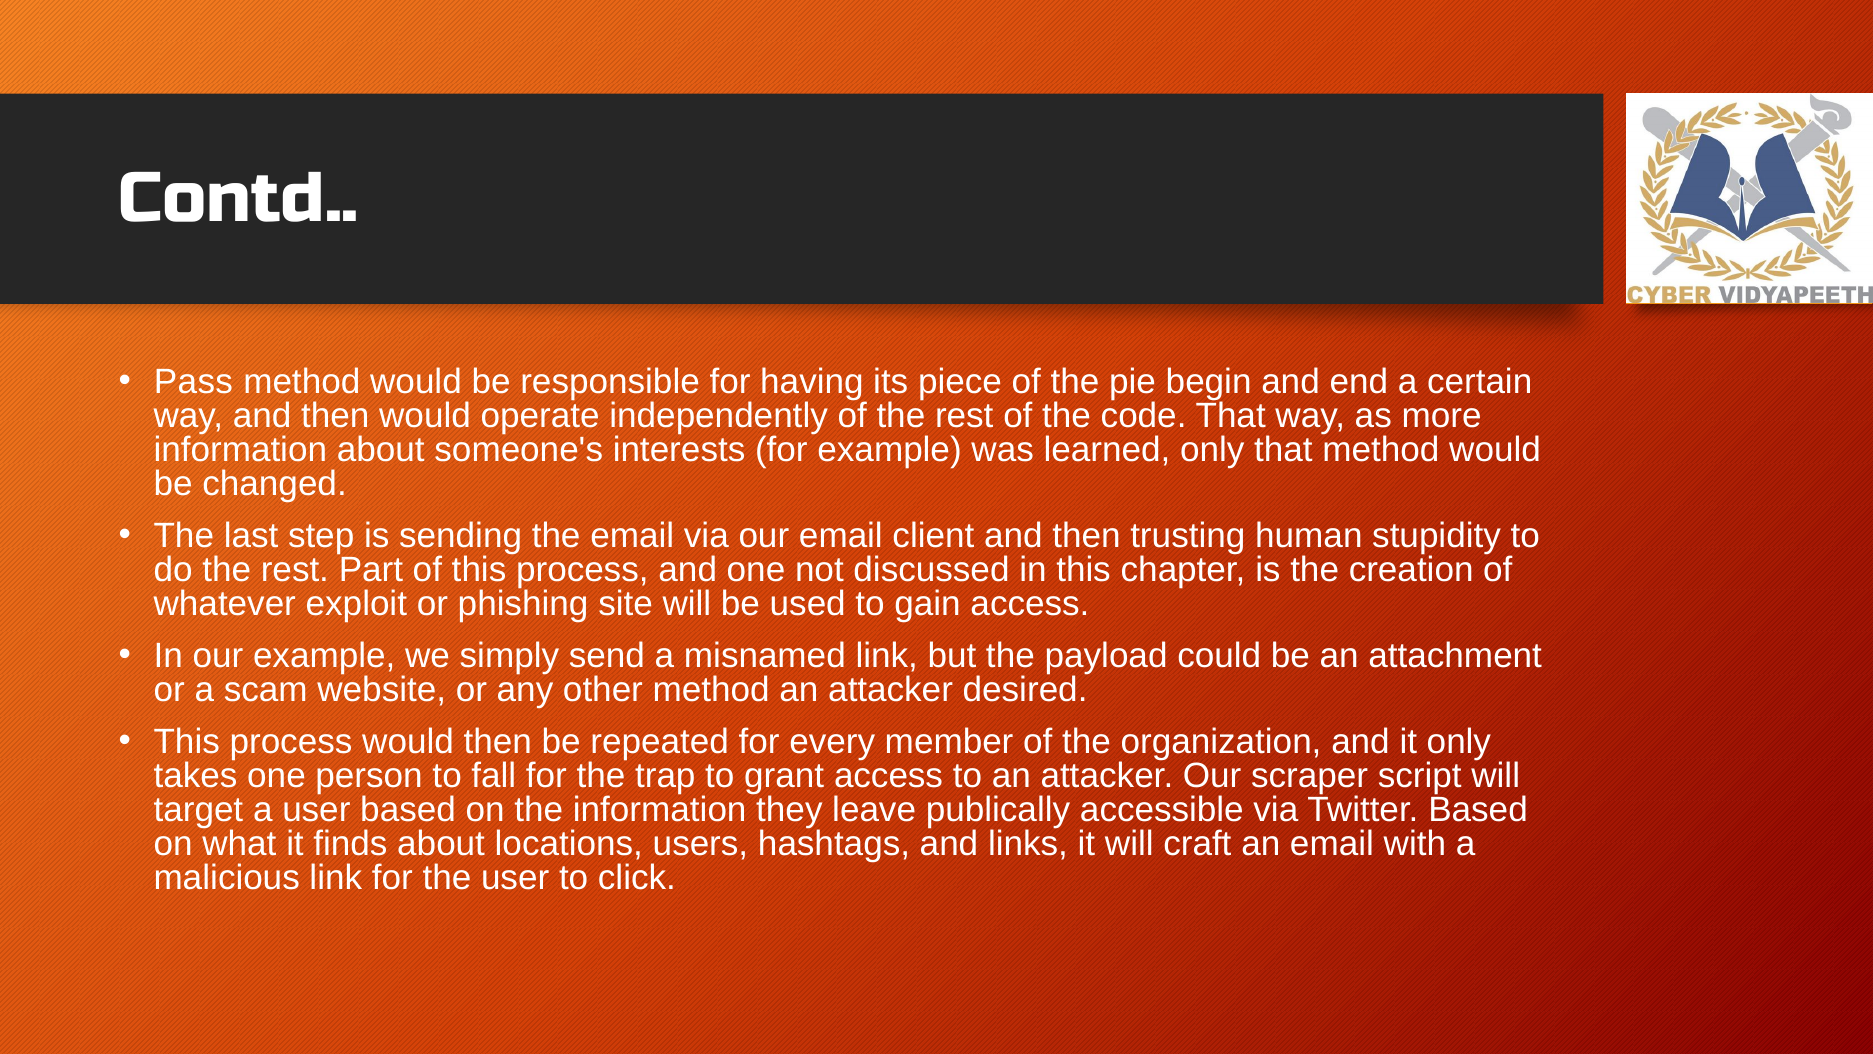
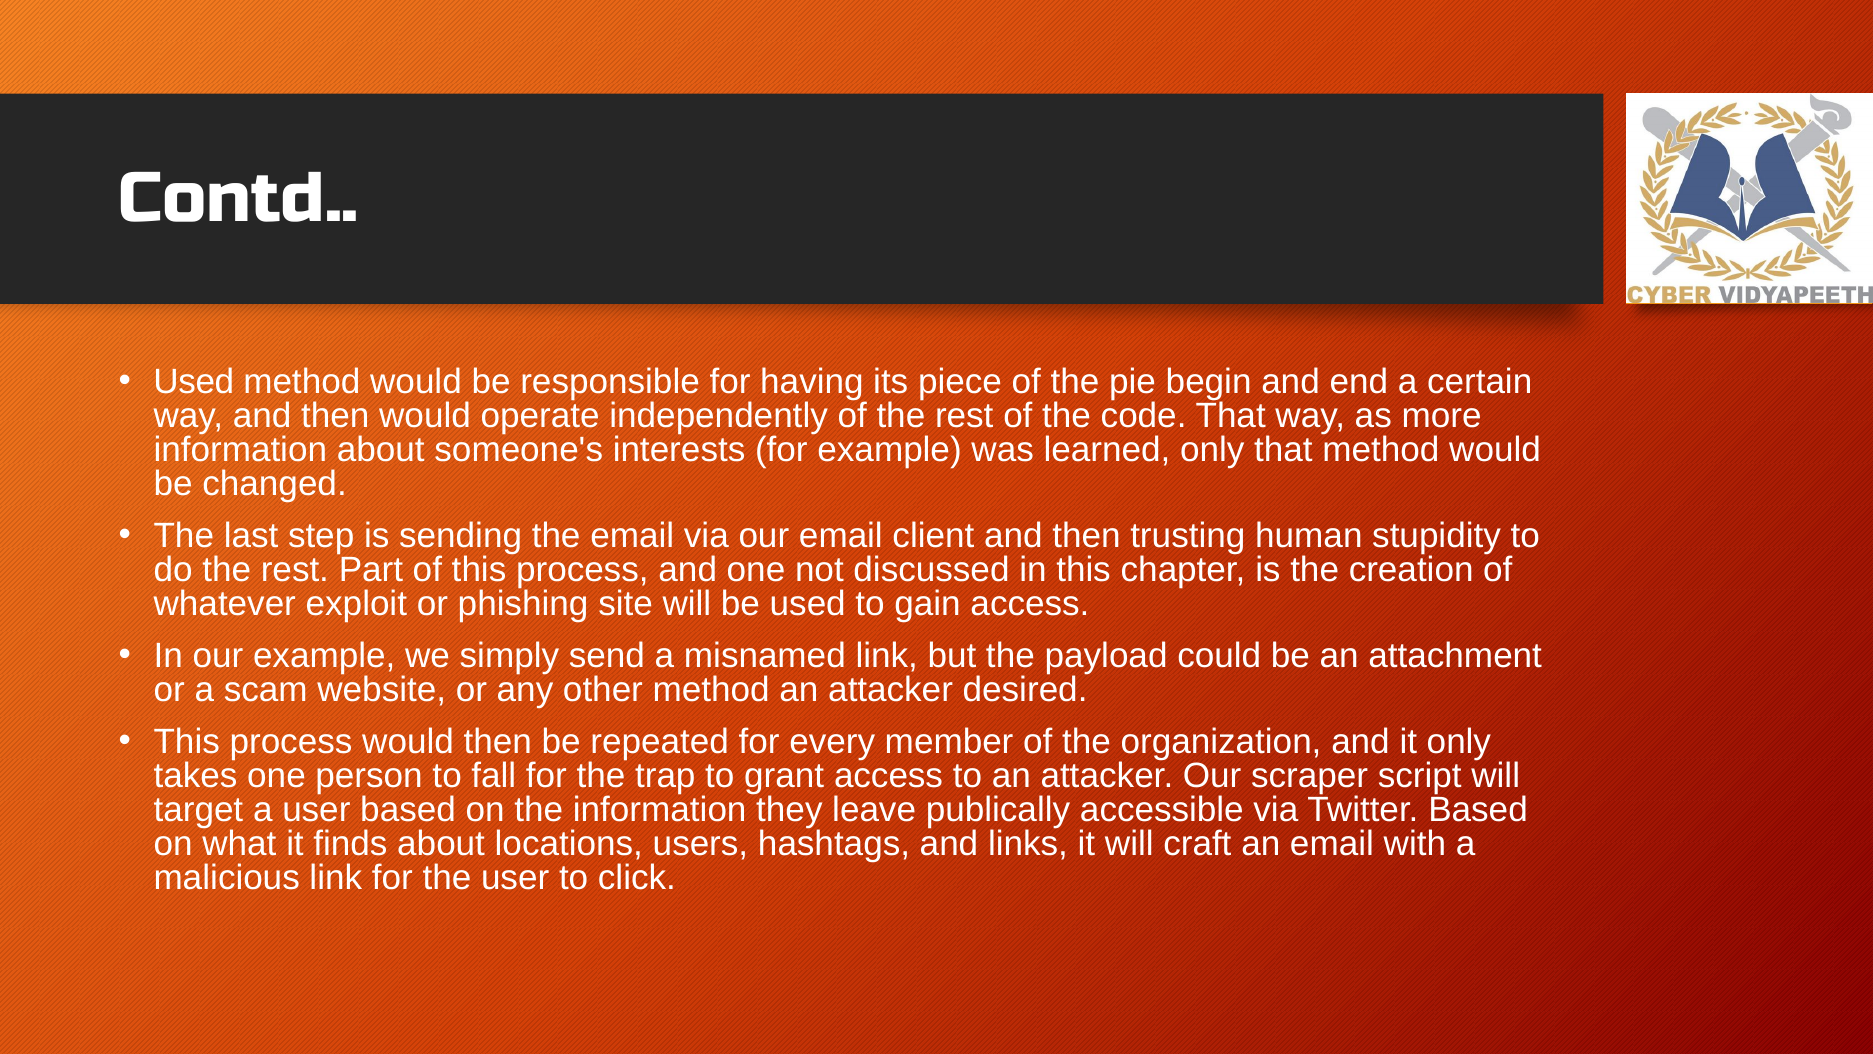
Pass: Pass -> Used (194, 382)
